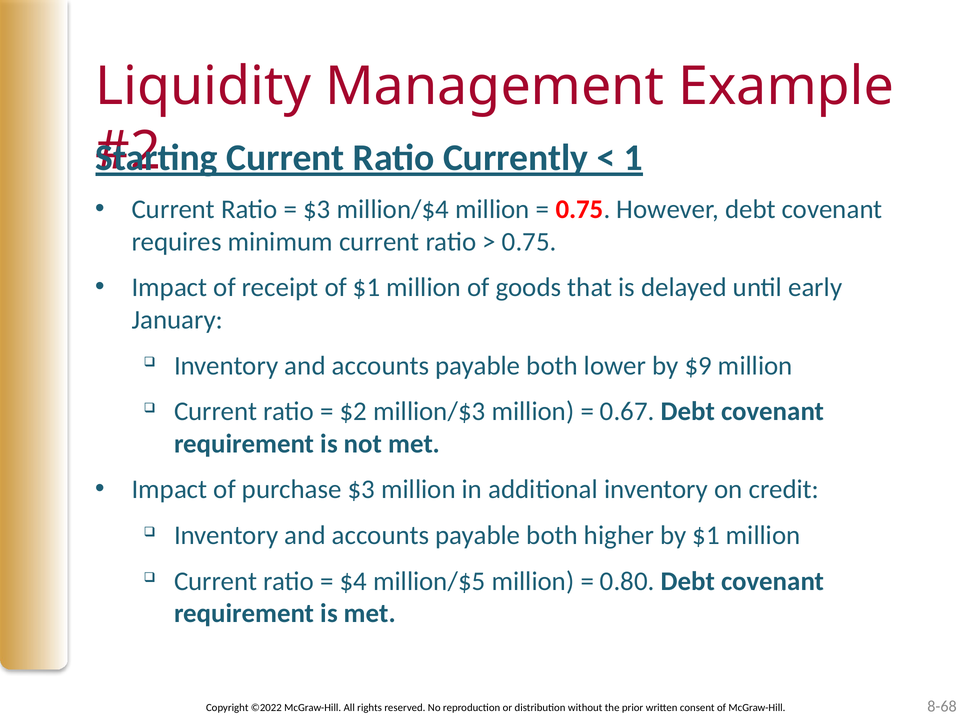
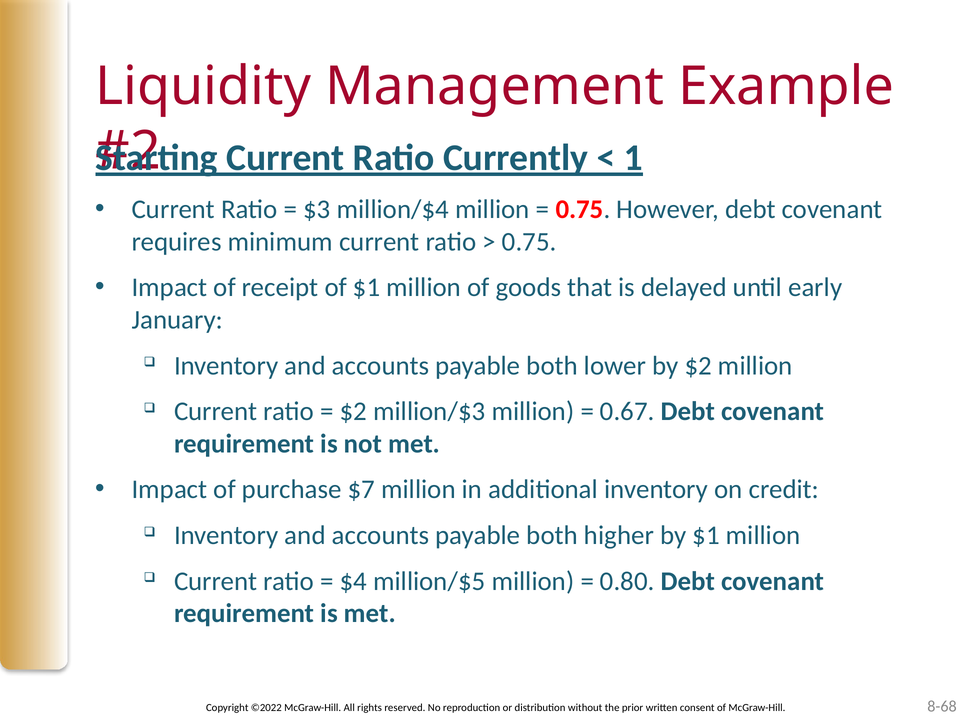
by $9: $9 -> $2 (698, 366)
purchase $3: $3 -> $7 (361, 489)
